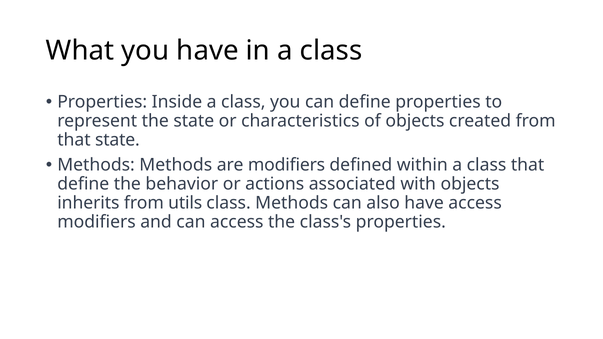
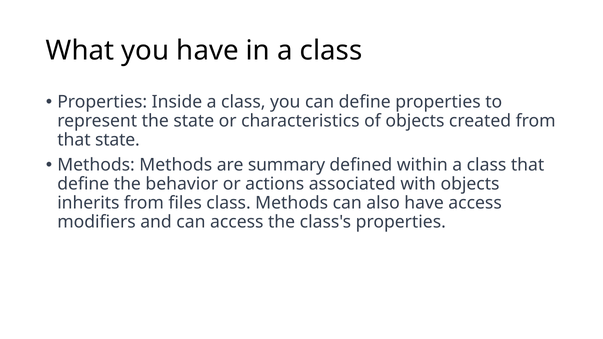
are modifiers: modifiers -> summary (287, 165)
utils: utils -> files (185, 203)
